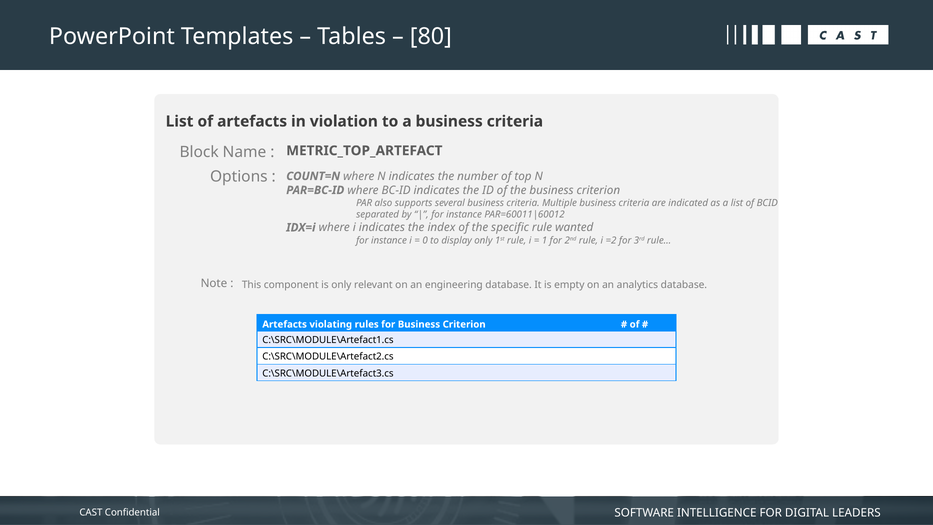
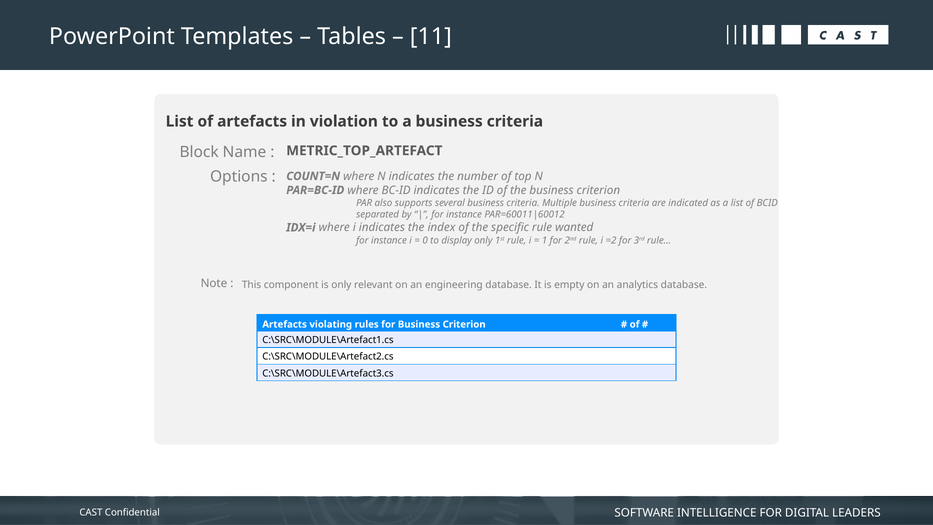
80: 80 -> 11 (431, 36)
